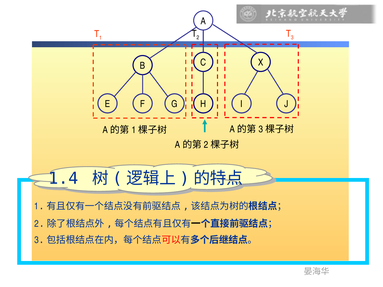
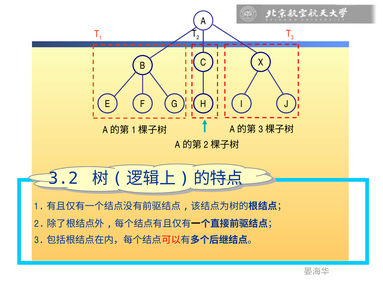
1.4: 1.4 -> 3.2 (63, 179)
